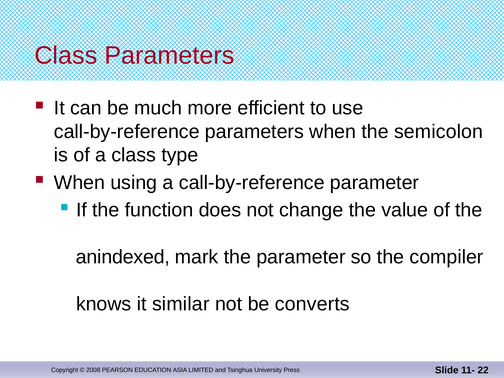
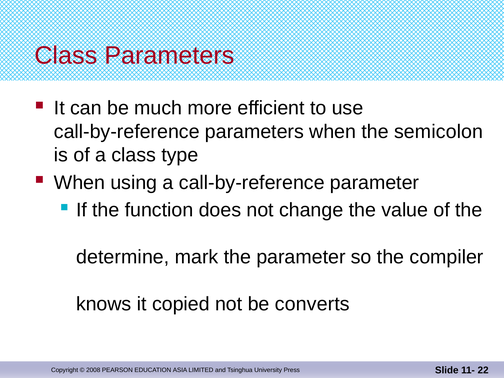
anindexed: anindexed -> determine (123, 257)
similar: similar -> copied (181, 304)
